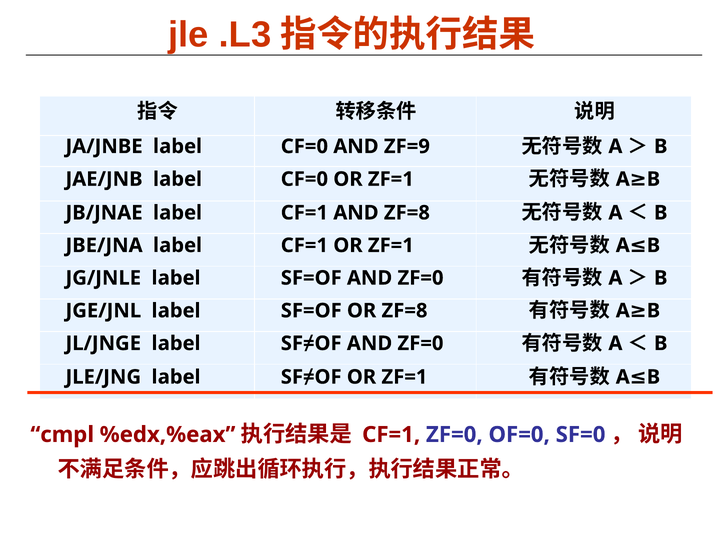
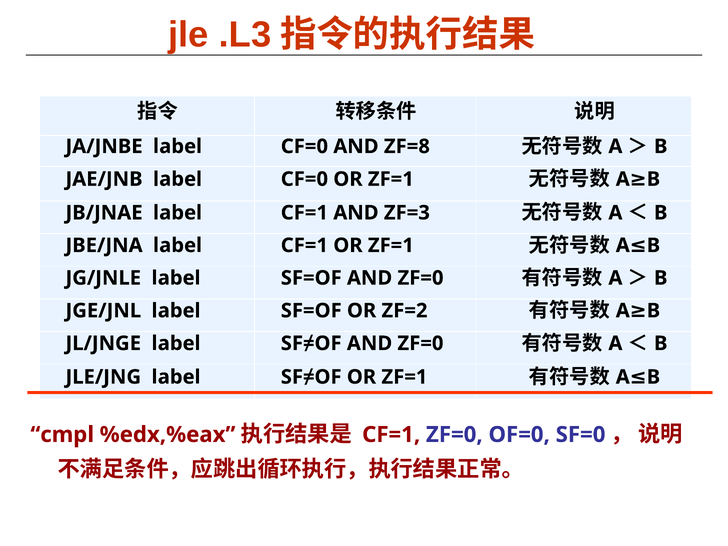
ZF=9: ZF=9 -> ZF=8 (407, 146)
AND ZF=8: ZF=8 -> ZF=3 (407, 213)
OR ZF=8: ZF=8 -> ZF=2 (405, 311)
